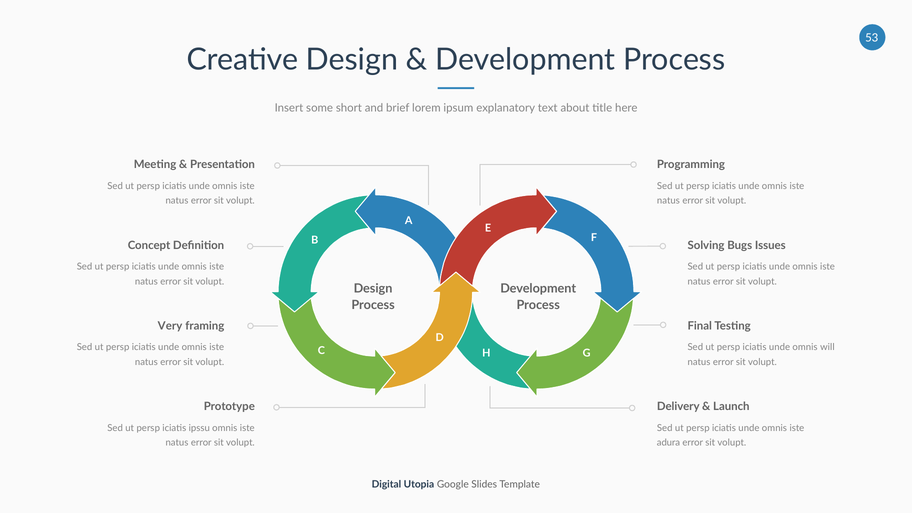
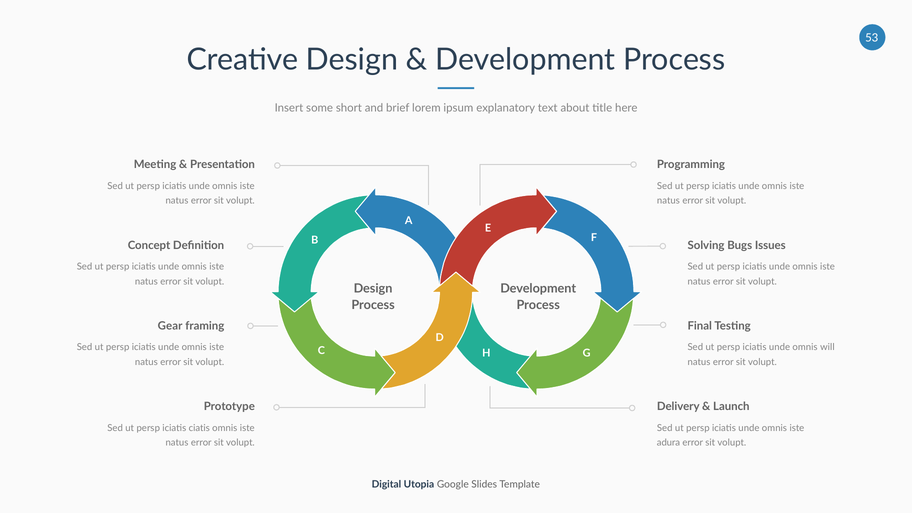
Very: Very -> Gear (170, 326)
ipssu: ipssu -> ciatis (199, 428)
